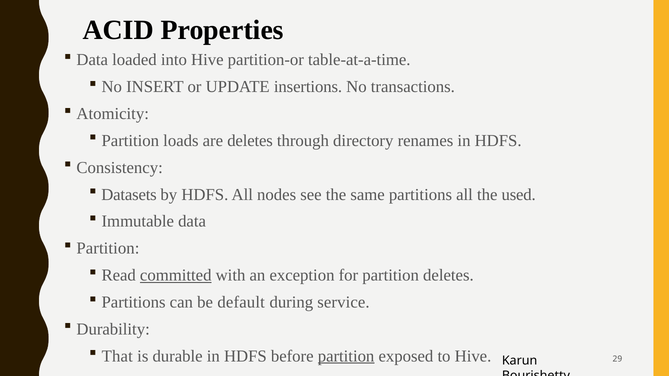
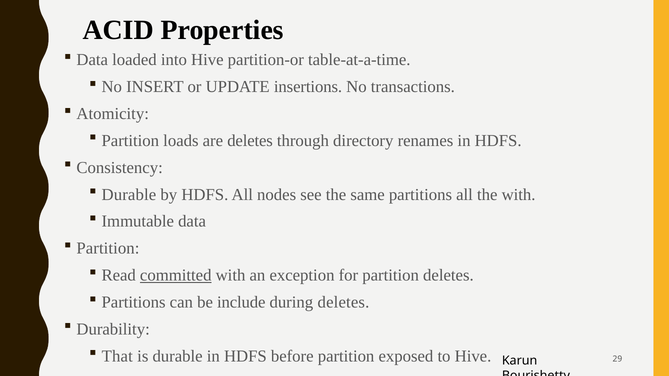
Datasets: Datasets -> Durable (129, 195)
the used: used -> with (519, 195)
default: default -> include (241, 302)
during service: service -> deletes (343, 302)
partition underline: present -> none (346, 356)
